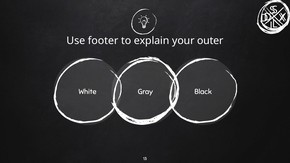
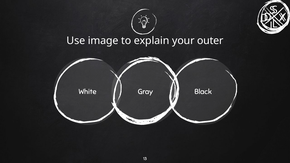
footer: footer -> image (103, 41)
